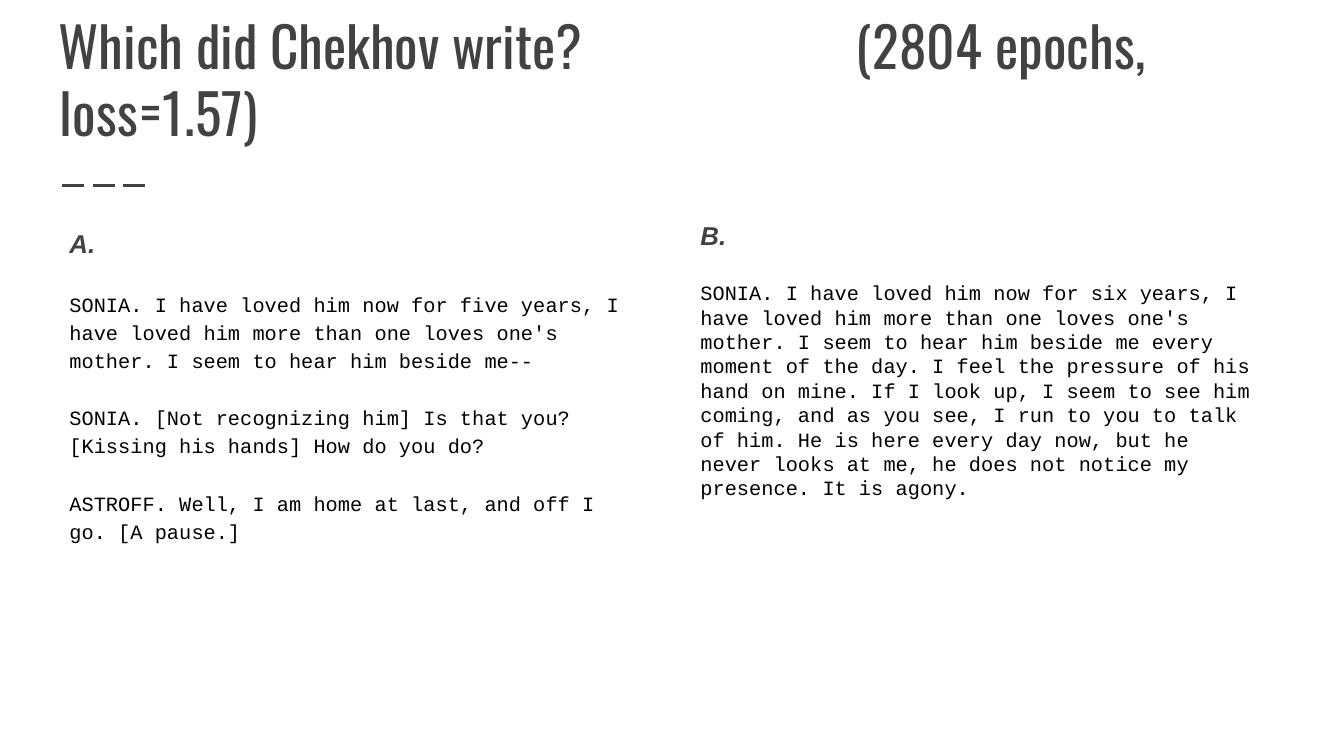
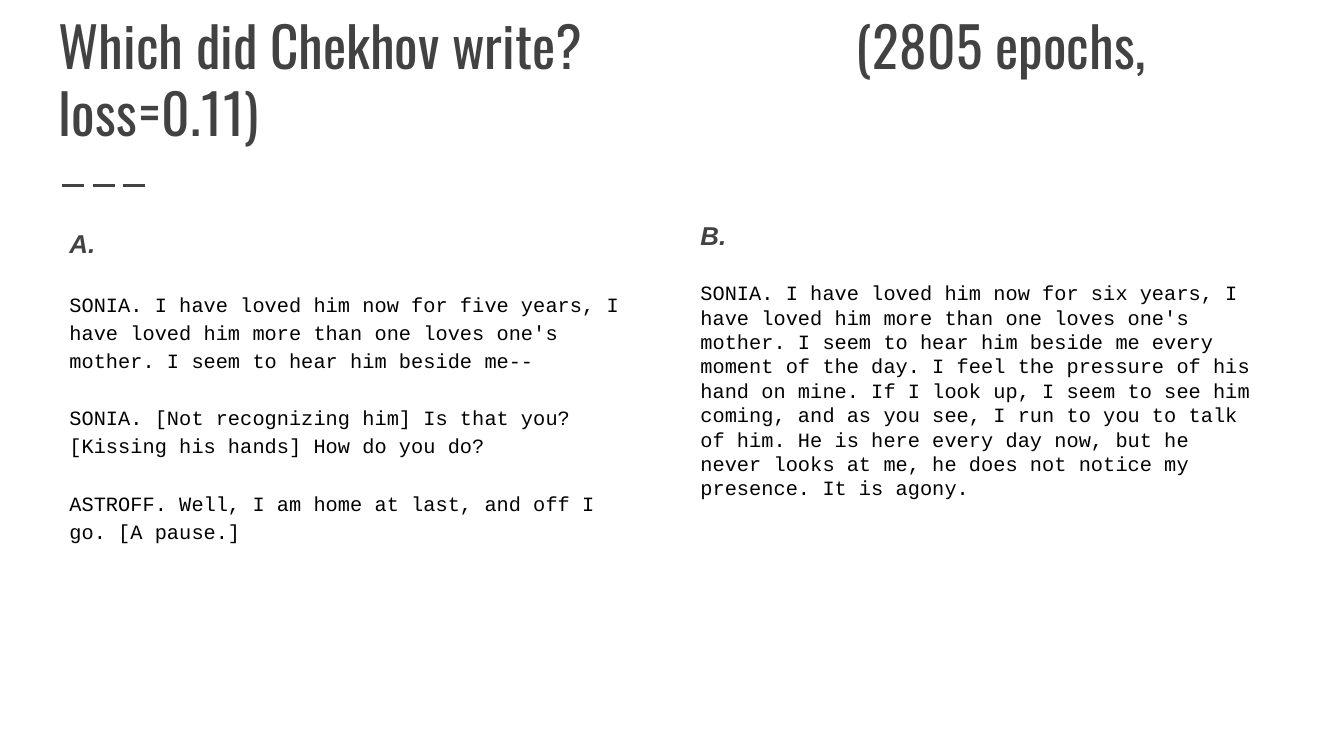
2804: 2804 -> 2805 (919, 52)
loss=1.57: loss=1.57 -> loss=0.11 (159, 118)
